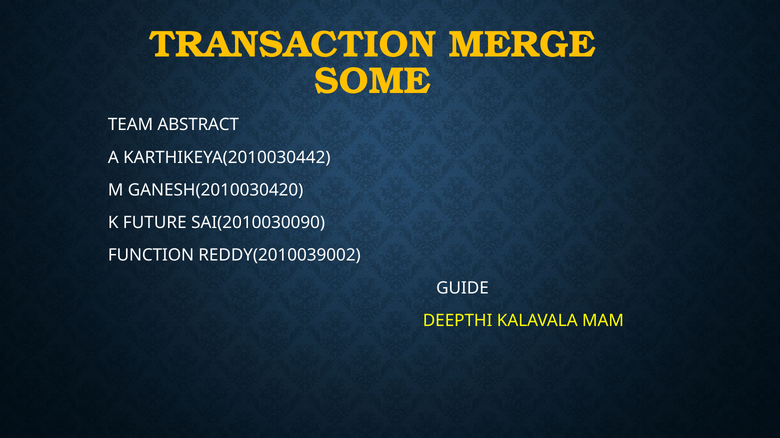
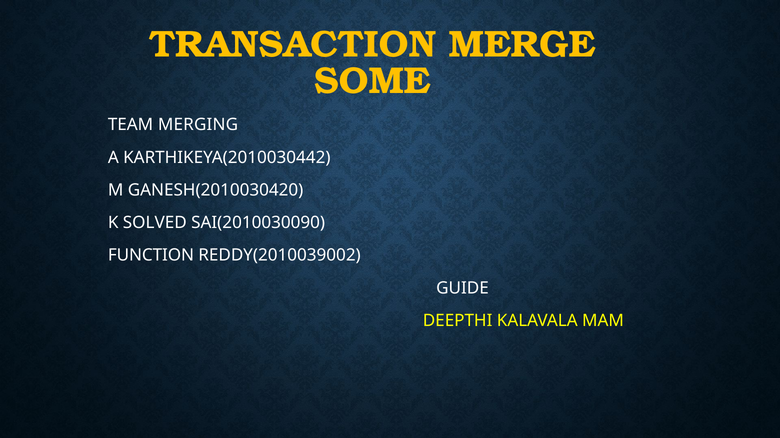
ABSTRACT: ABSTRACT -> MERGING (198, 125)
FUTURE: FUTURE -> SOLVED (155, 223)
